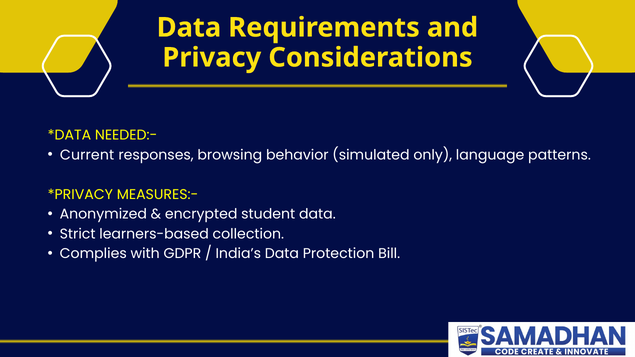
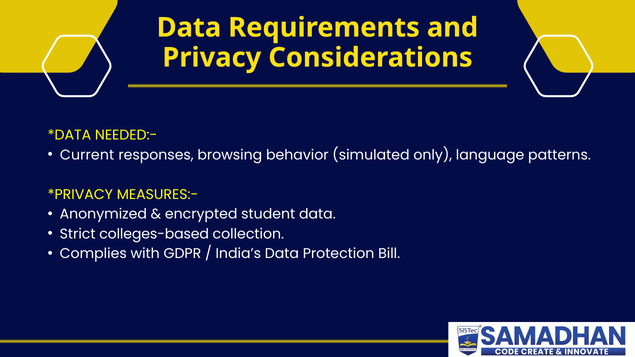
learners-based: learners-based -> colleges-based (154, 234)
